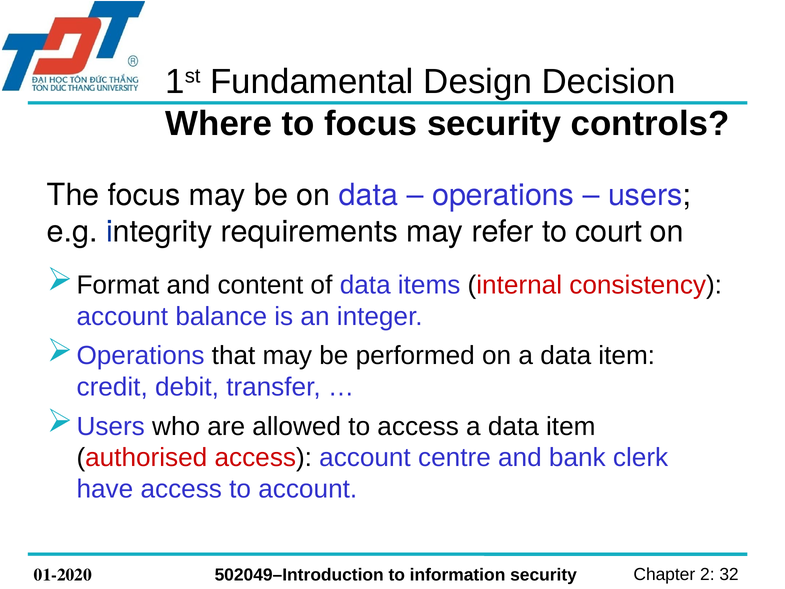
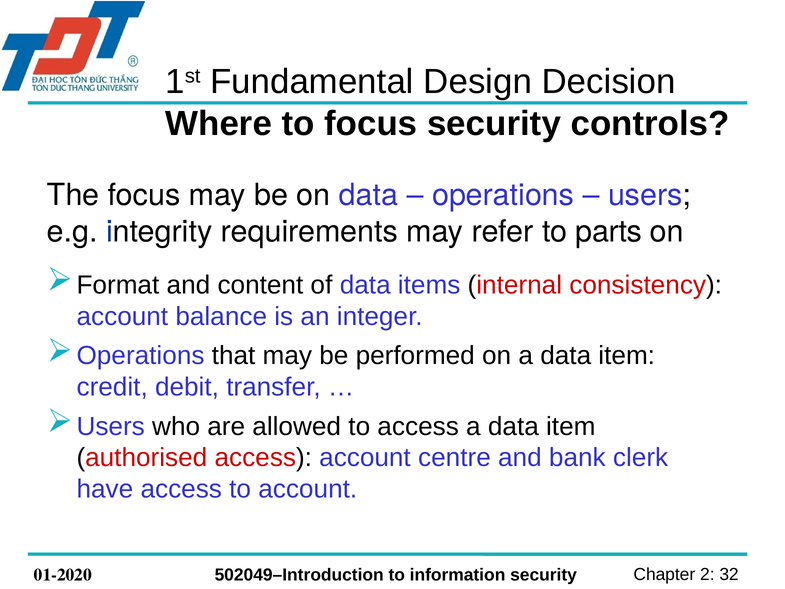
court: court -> parts (609, 232)
